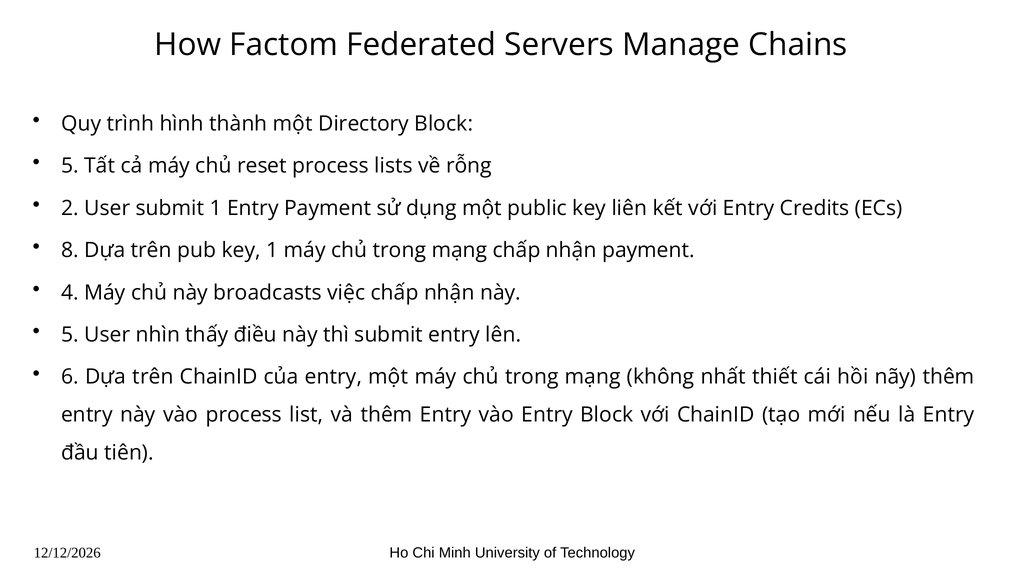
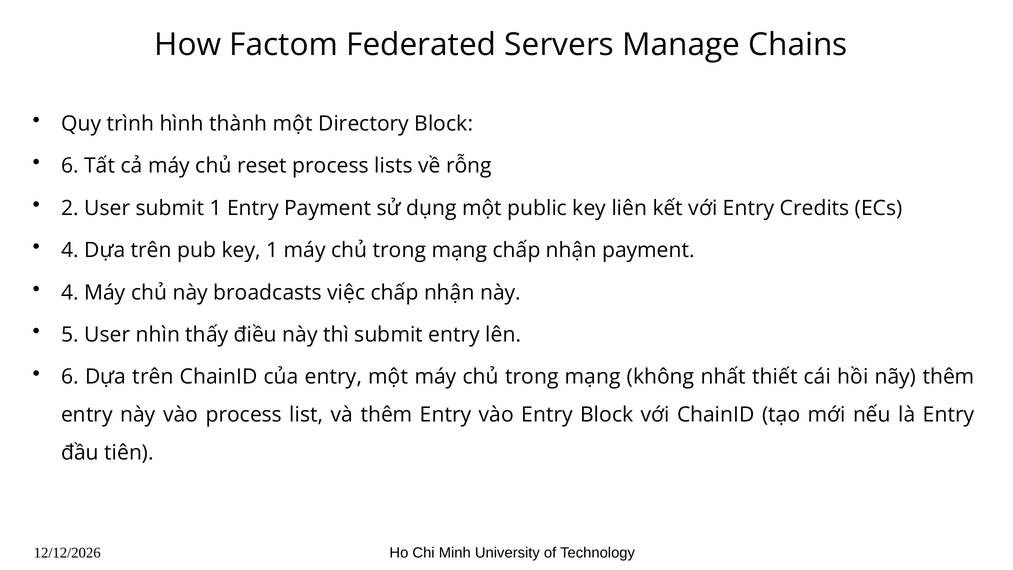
5: 5 -> 6 (70, 166)
8: 8 -> 4 (70, 250)
